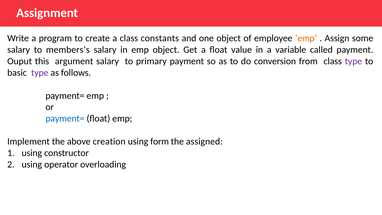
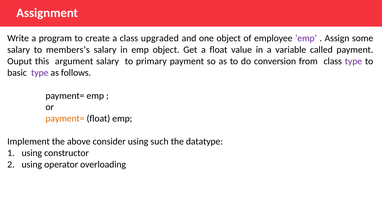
constants: constants -> upgraded (160, 38)
emp colour: orange -> purple (306, 38)
payment= colour: blue -> orange (65, 118)
creation: creation -> consider (109, 141)
form: form -> such (160, 141)
assigned: assigned -> datatype (204, 141)
